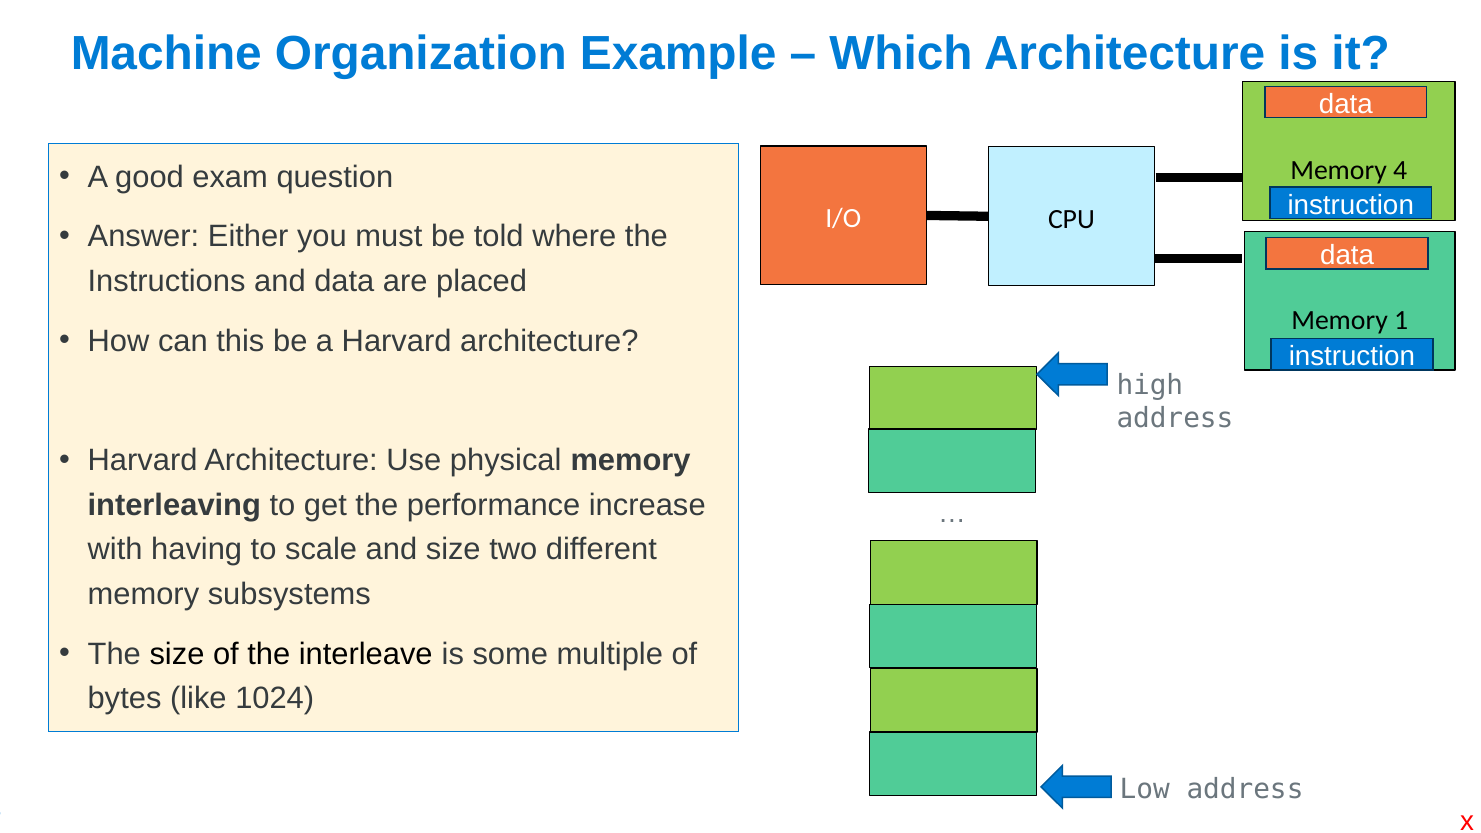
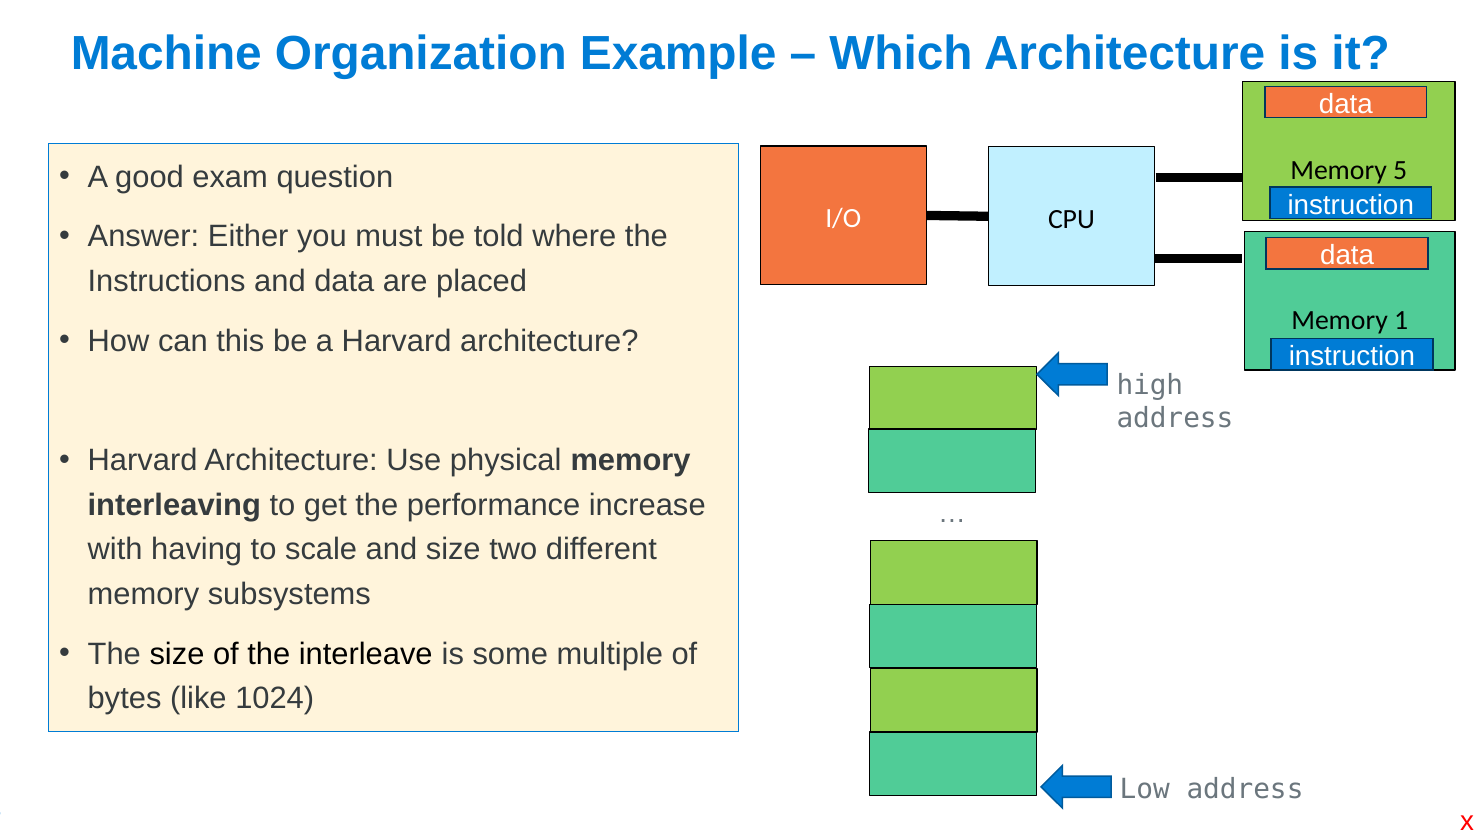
Memory 4: 4 -> 5 (1400, 170)
